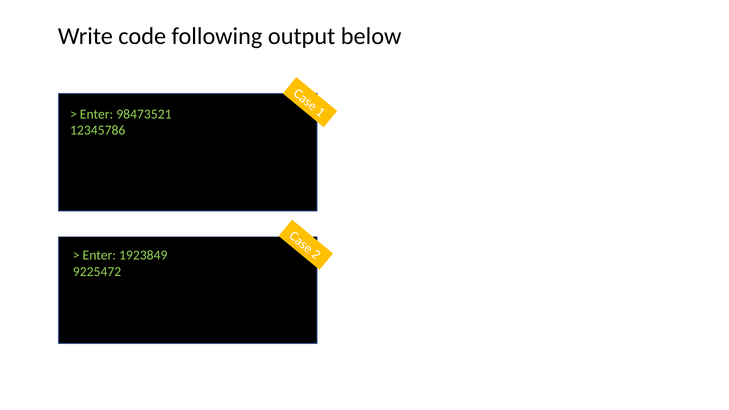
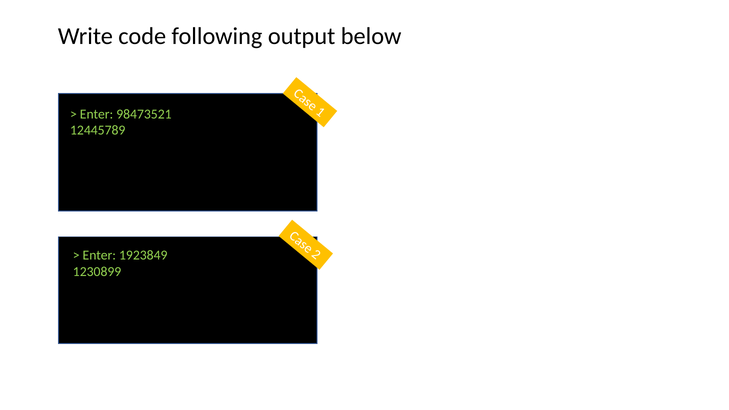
12345786: 12345786 -> 12445789 (98, 130)
9225472: 9225472 -> 1230899 (97, 272)
